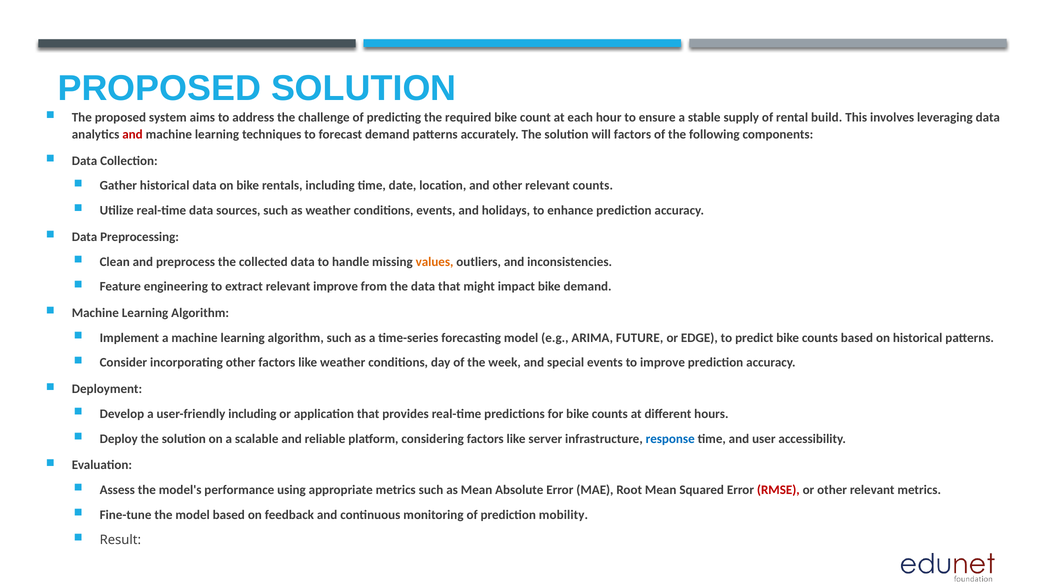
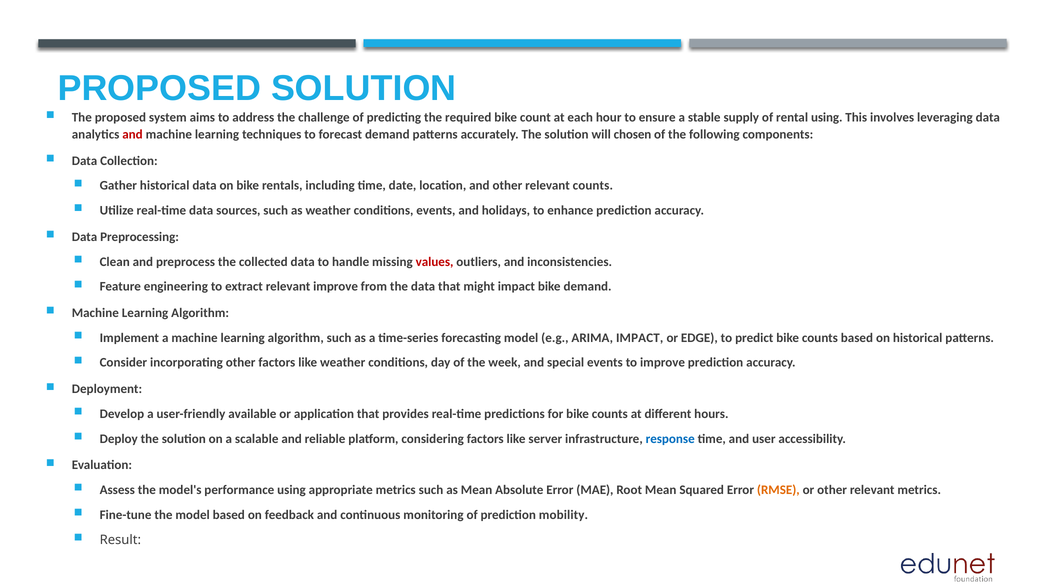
rental build: build -> using (827, 117)
will factors: factors -> chosen (633, 134)
values colour: orange -> red (435, 262)
ARIMA FUTURE: FUTURE -> IMPACT (640, 338)
user-friendly including: including -> available (252, 414)
RMSE colour: red -> orange (778, 490)
